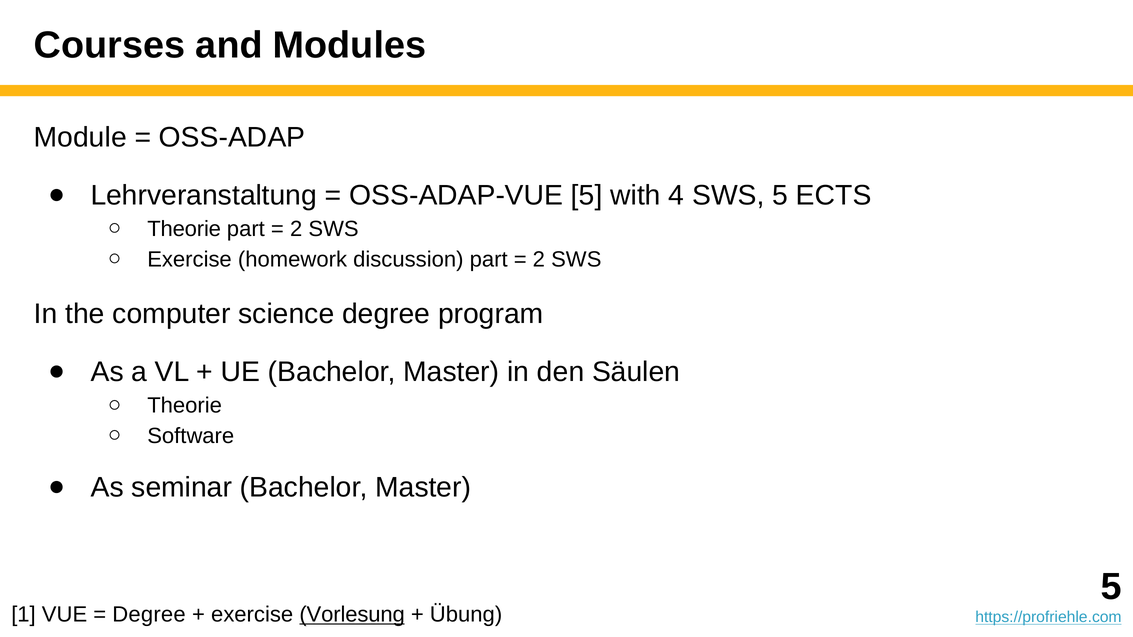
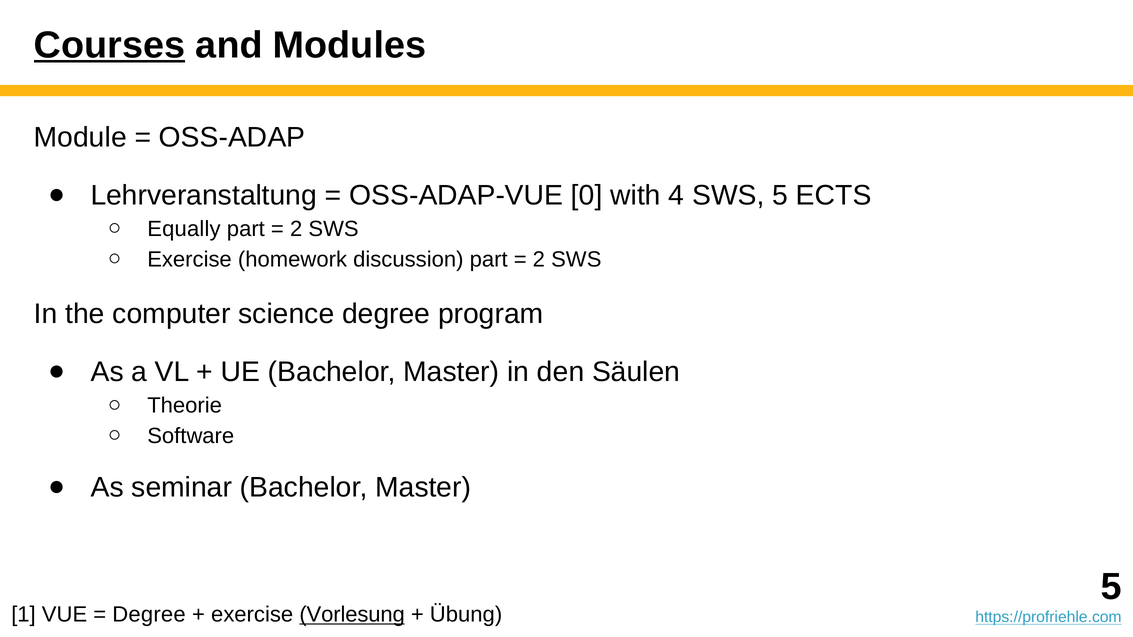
Courses underline: none -> present (110, 45)
OSS-ADAP-VUE 5: 5 -> 0 (587, 195)
Theorie: Theorie -> Equally (184, 229)
